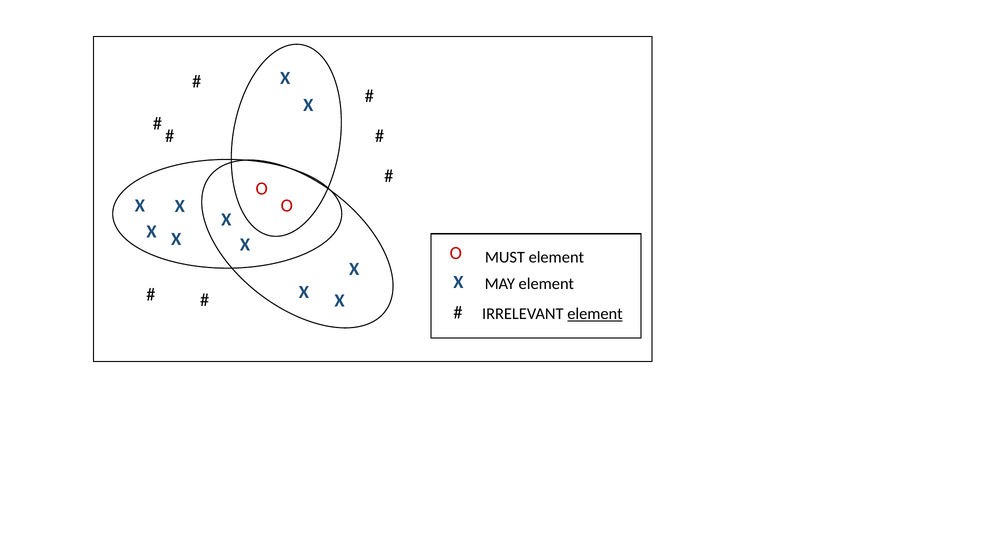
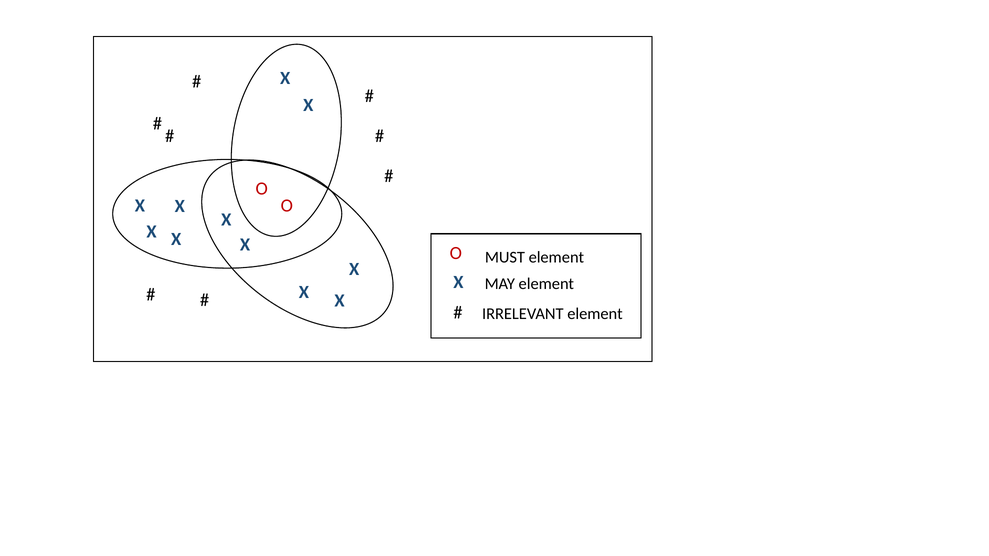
element underline: present -> none (595, 314)
